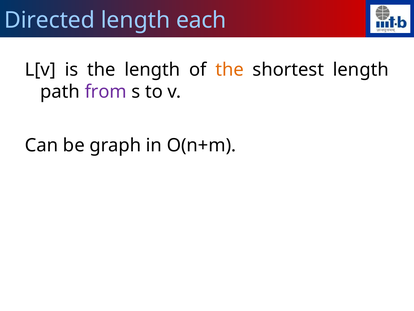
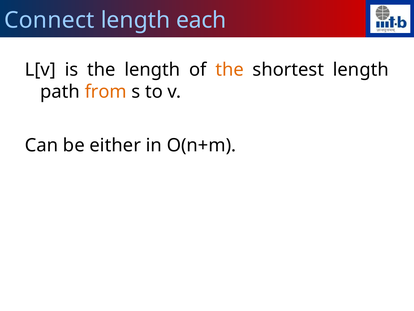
Directed: Directed -> Connect (49, 20)
from colour: purple -> orange (106, 92)
graph: graph -> either (115, 145)
